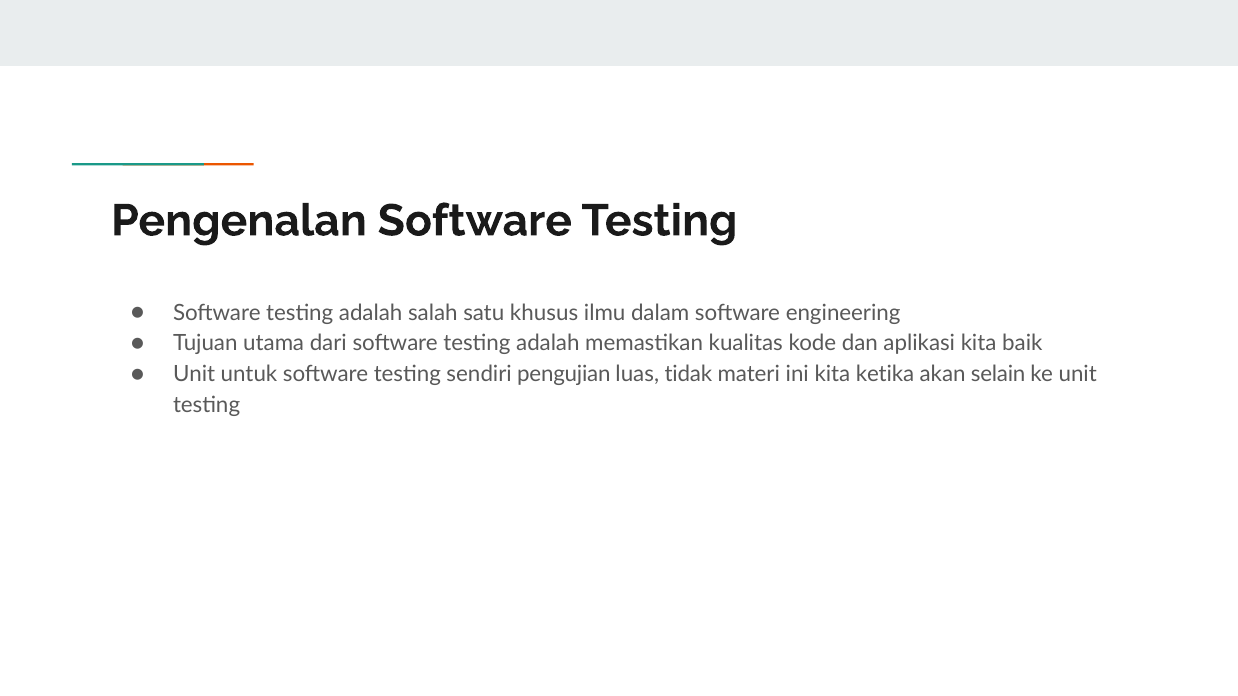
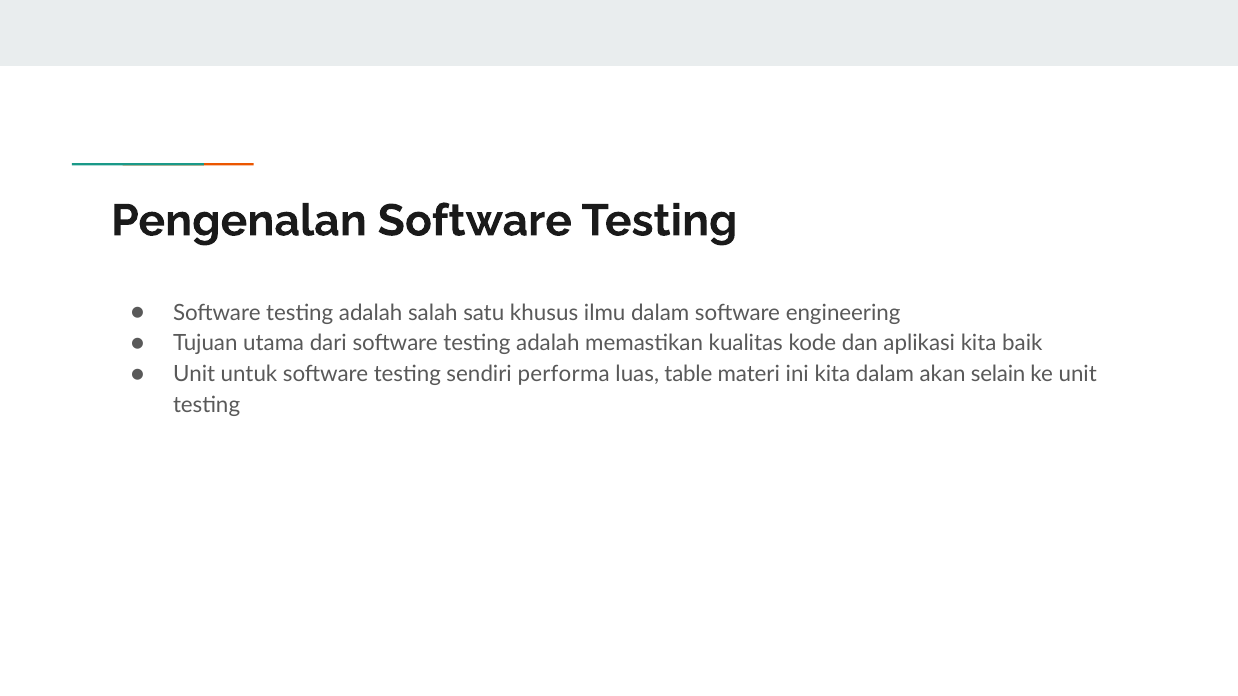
pengujian: pengujian -> performa (564, 375)
tidak: tidak -> table (688, 375)
kita ketika: ketika -> dalam (885, 375)
